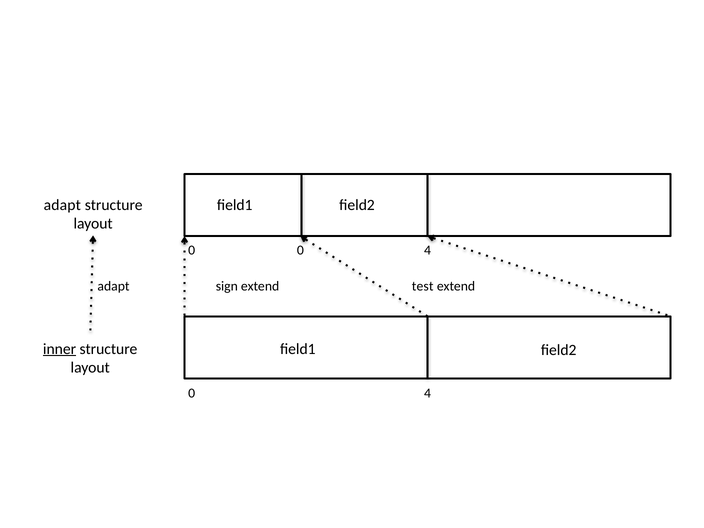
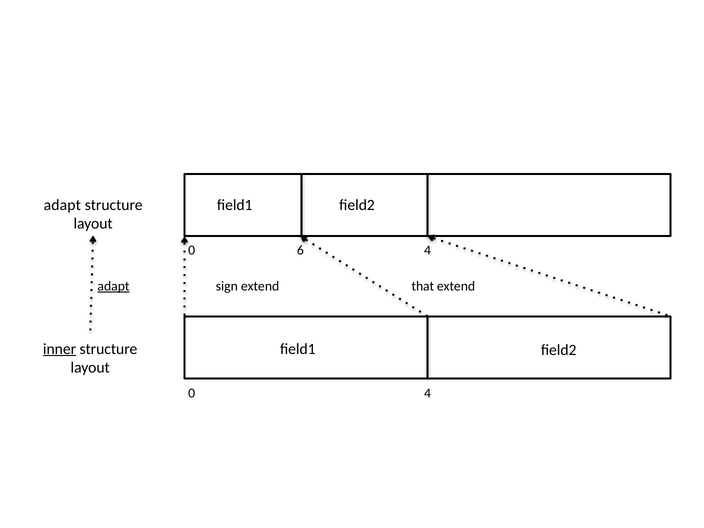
0: 0 -> 6 (300, 250)
adapt underline: none -> present (113, 286)
test: test -> that (423, 286)
